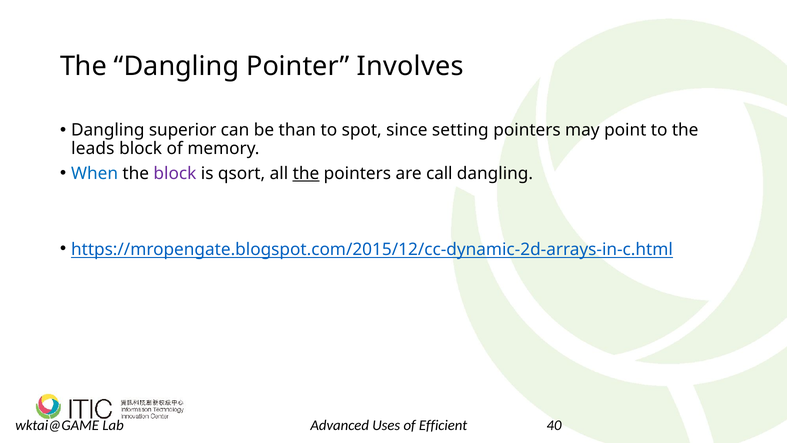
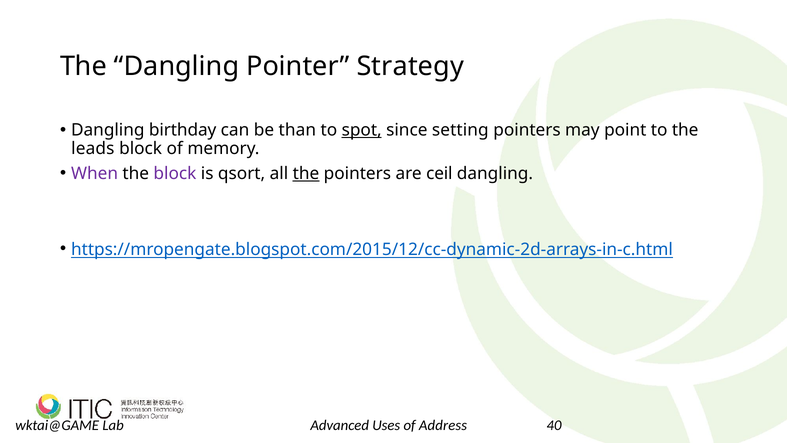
Involves: Involves -> Strategy (410, 66)
superior: superior -> birthday (183, 130)
spot underline: none -> present (362, 130)
When colour: blue -> purple (95, 173)
call: call -> ceil (439, 173)
Efficient: Efficient -> Address (443, 425)
